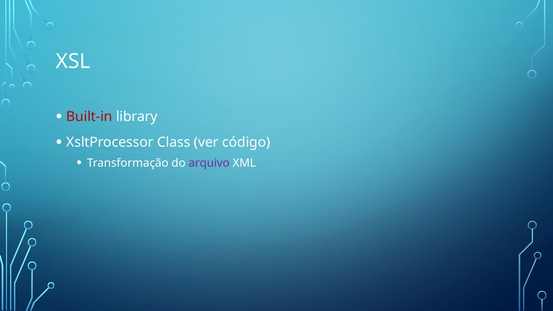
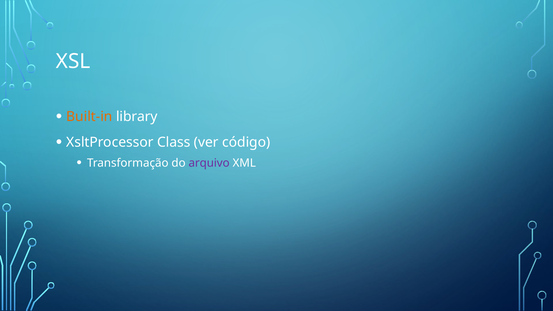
Built-in colour: red -> orange (89, 117)
